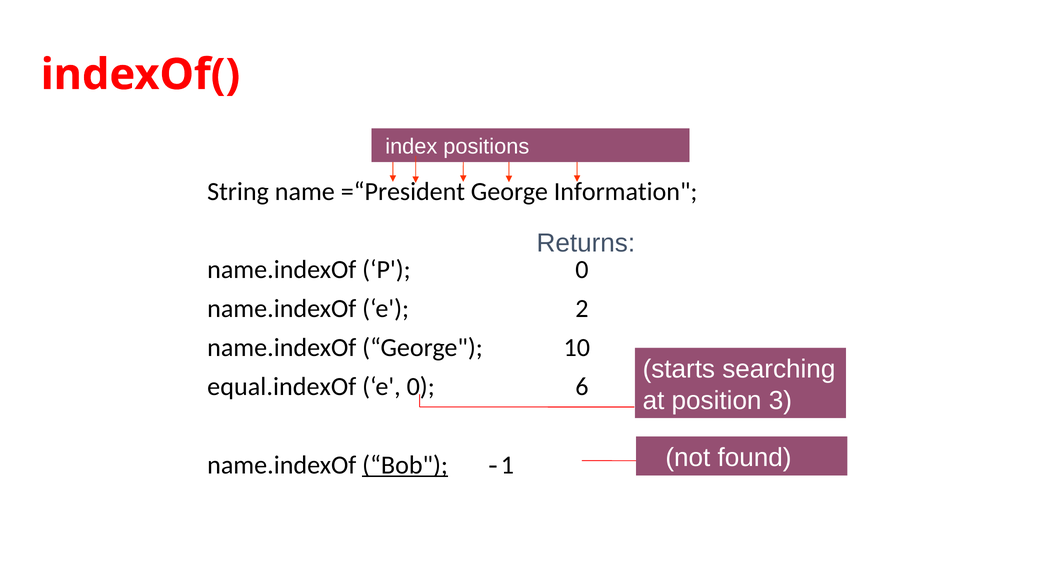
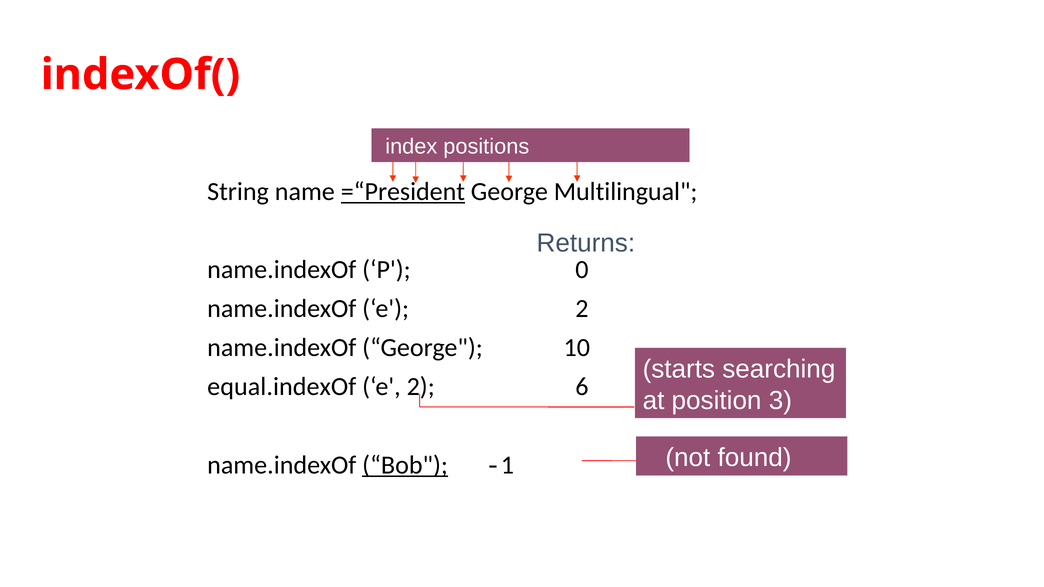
=“President underline: none -> present (403, 192)
Information: Information -> Multilingual (626, 192)
0: 0 -> 2 (421, 387)
